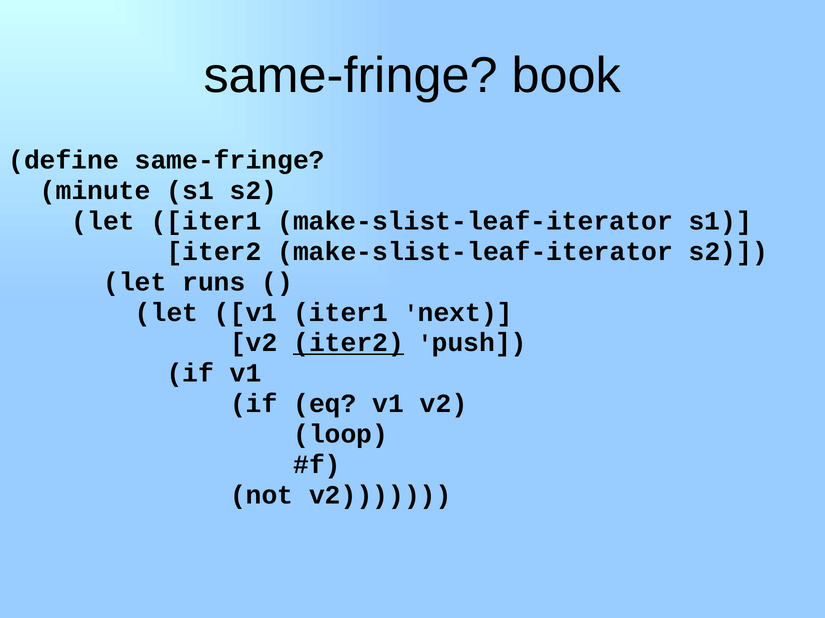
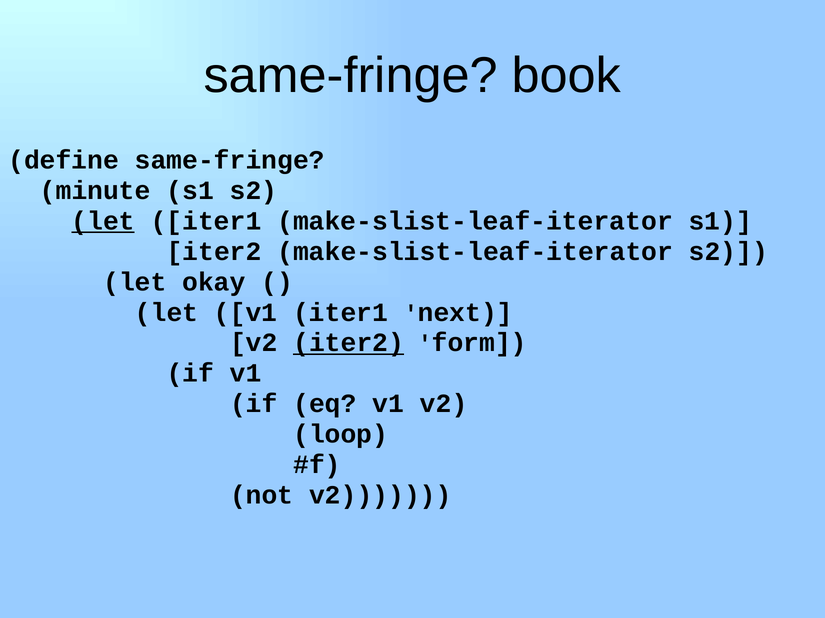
let underline: none -> present (103, 221)
runs: runs -> okay (214, 282)
push: push -> form (479, 343)
